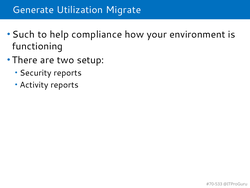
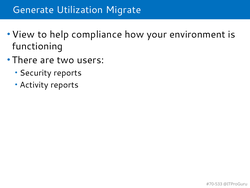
Such: Such -> View (23, 34)
setup: setup -> users (90, 60)
